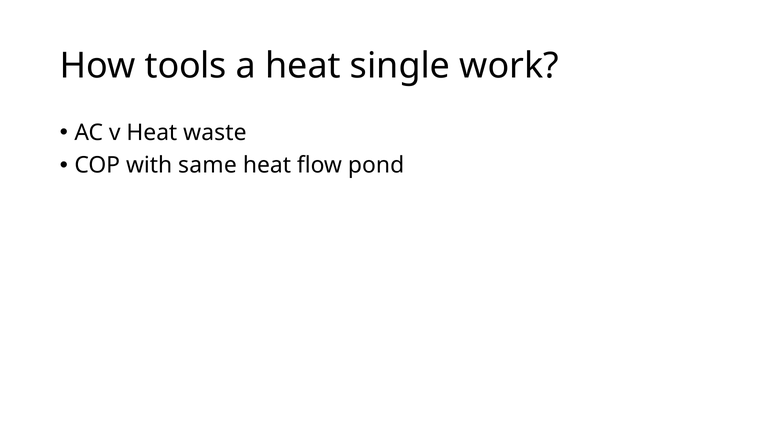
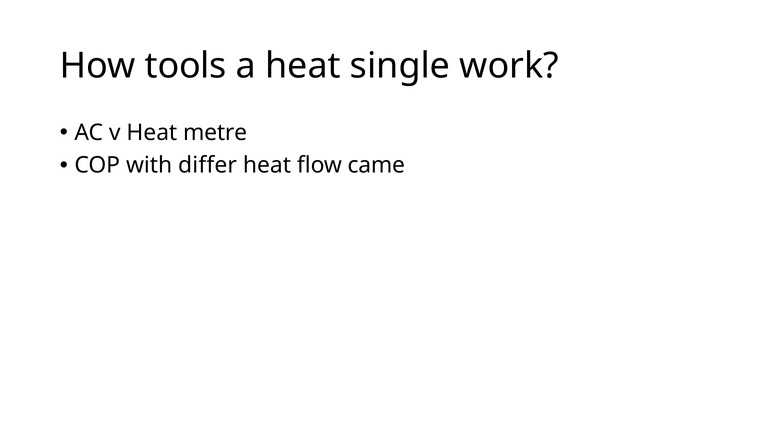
waste: waste -> metre (215, 133)
same: same -> differ (208, 165)
pond: pond -> came (376, 165)
